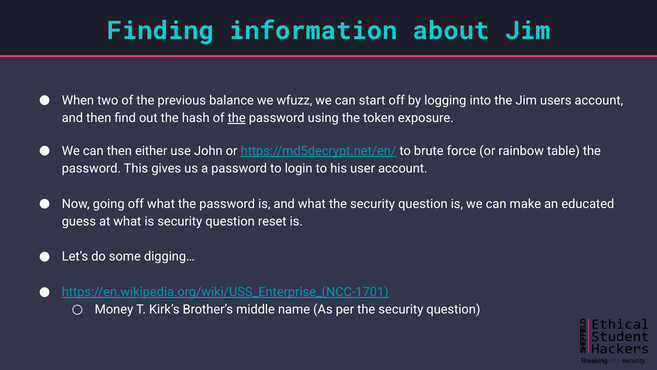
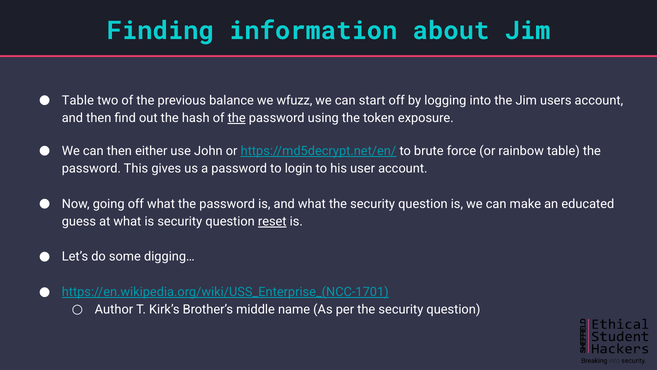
When: When -> Table (78, 100)
reset underline: none -> present (272, 221)
Money: Money -> Author (114, 309)
